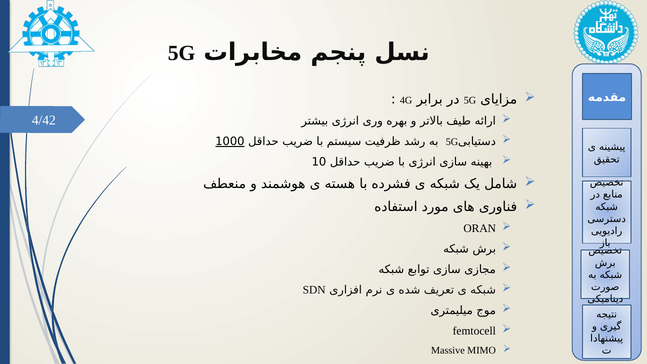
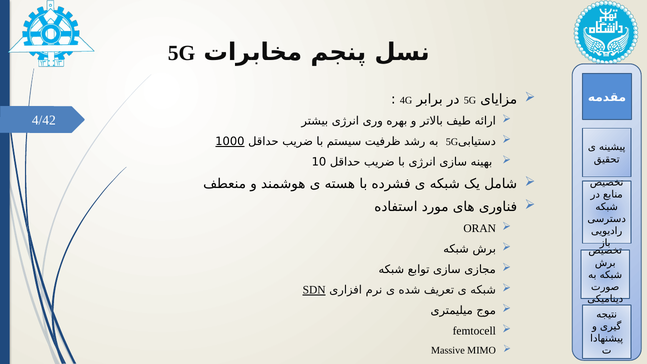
SDN underline: none -> present (314, 290)
